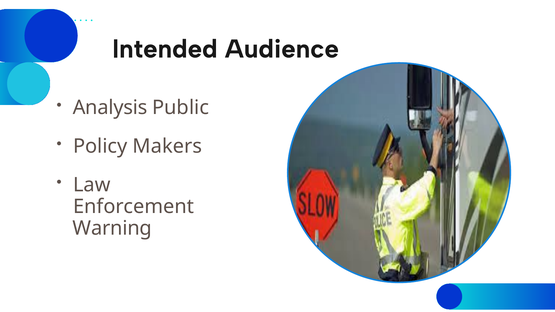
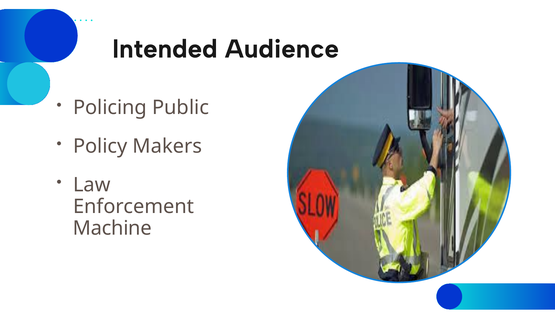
Analysis: Analysis -> Policing (110, 108)
Warning: Warning -> Machine (112, 228)
